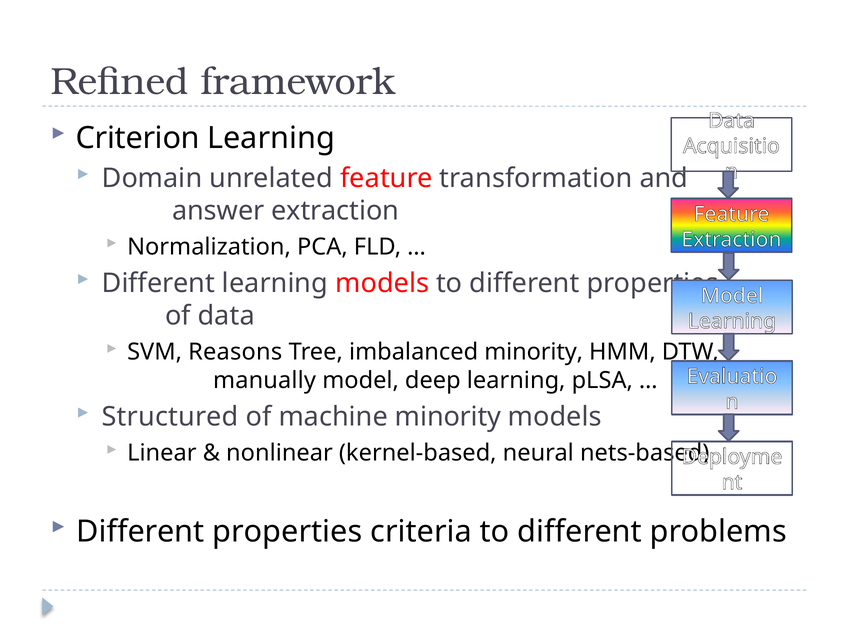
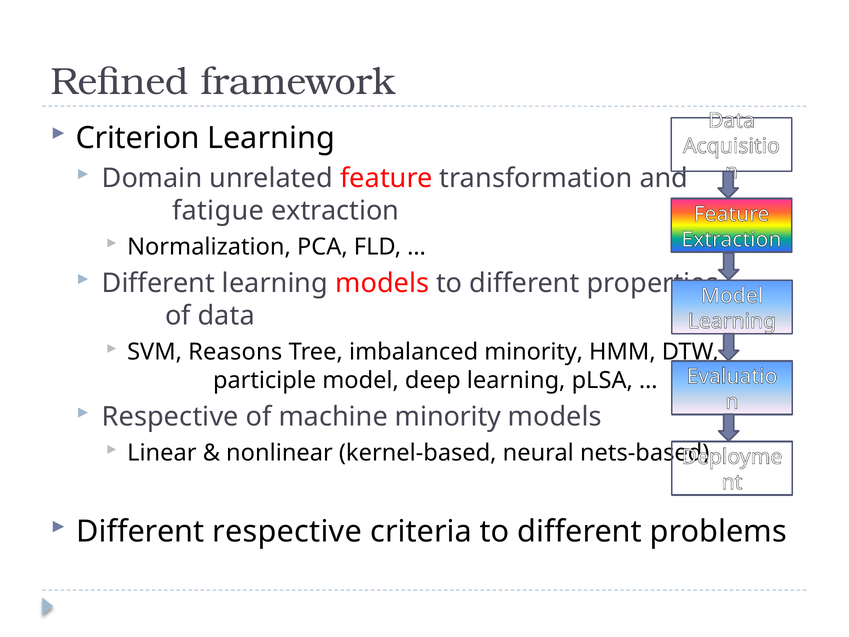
answer: answer -> fatigue (218, 211)
manually: manually -> participle (265, 380)
Structured: Structured -> Respective (170, 417)
properties: properties -> respective (287, 531)
